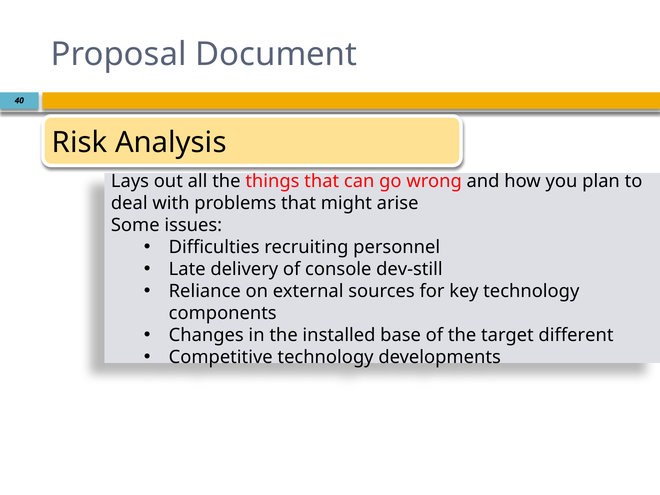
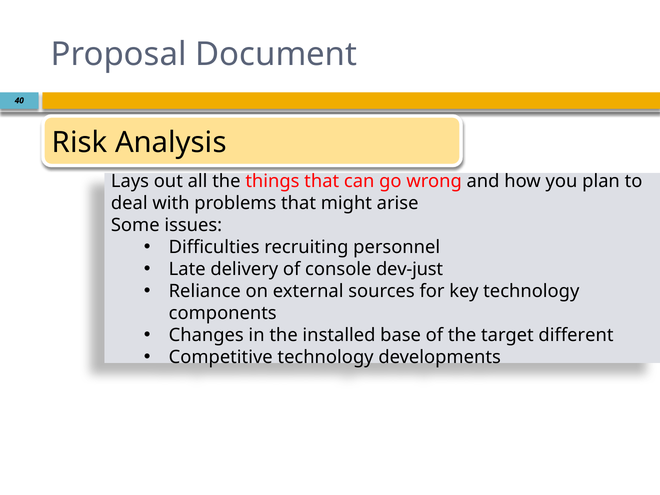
dev-still: dev-still -> dev-just (410, 269)
